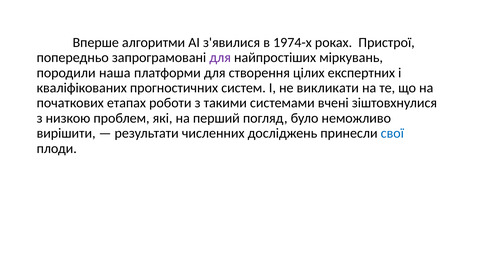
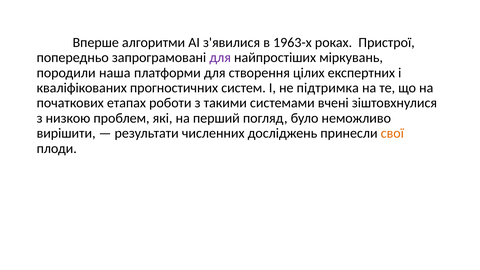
1974-х: 1974-х -> 1963-х (292, 43)
викликати: викликати -> підтримка (328, 88)
свої colour: blue -> orange (392, 133)
